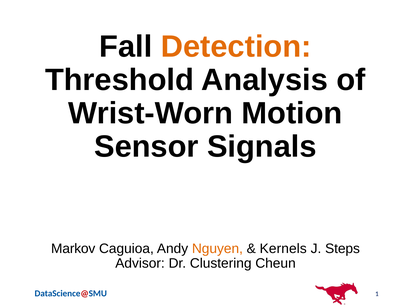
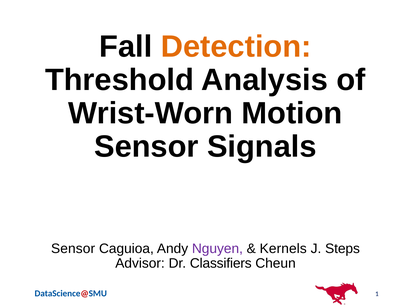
Markov: Markov -> Sensor (73, 249)
Nguyen colour: orange -> purple (217, 249)
Clustering: Clustering -> Classifiers (221, 264)
